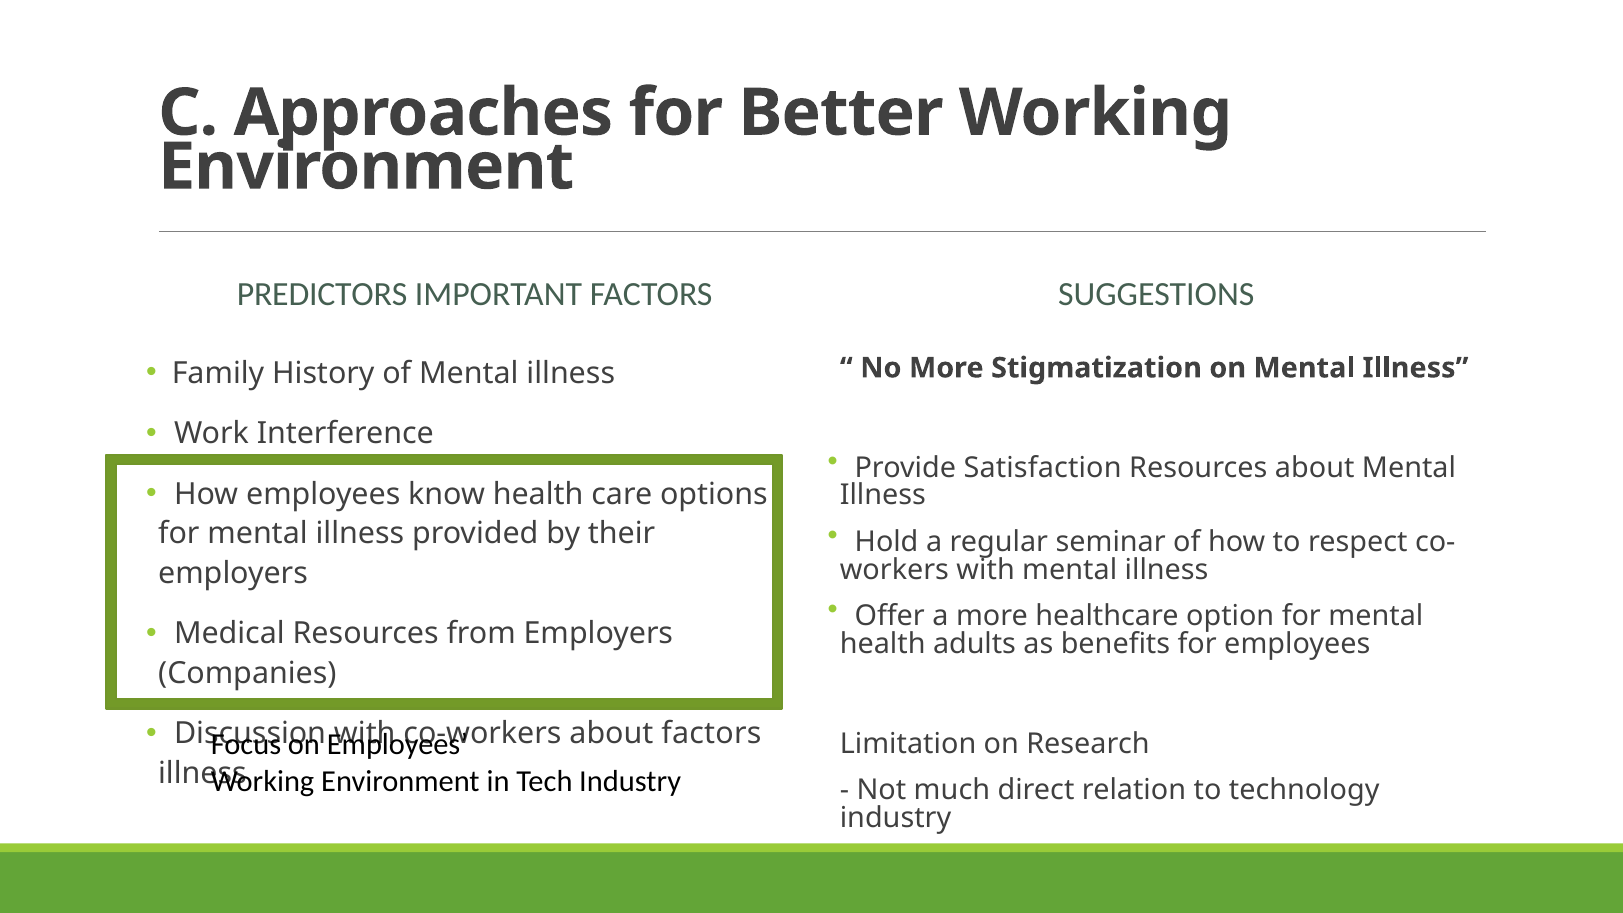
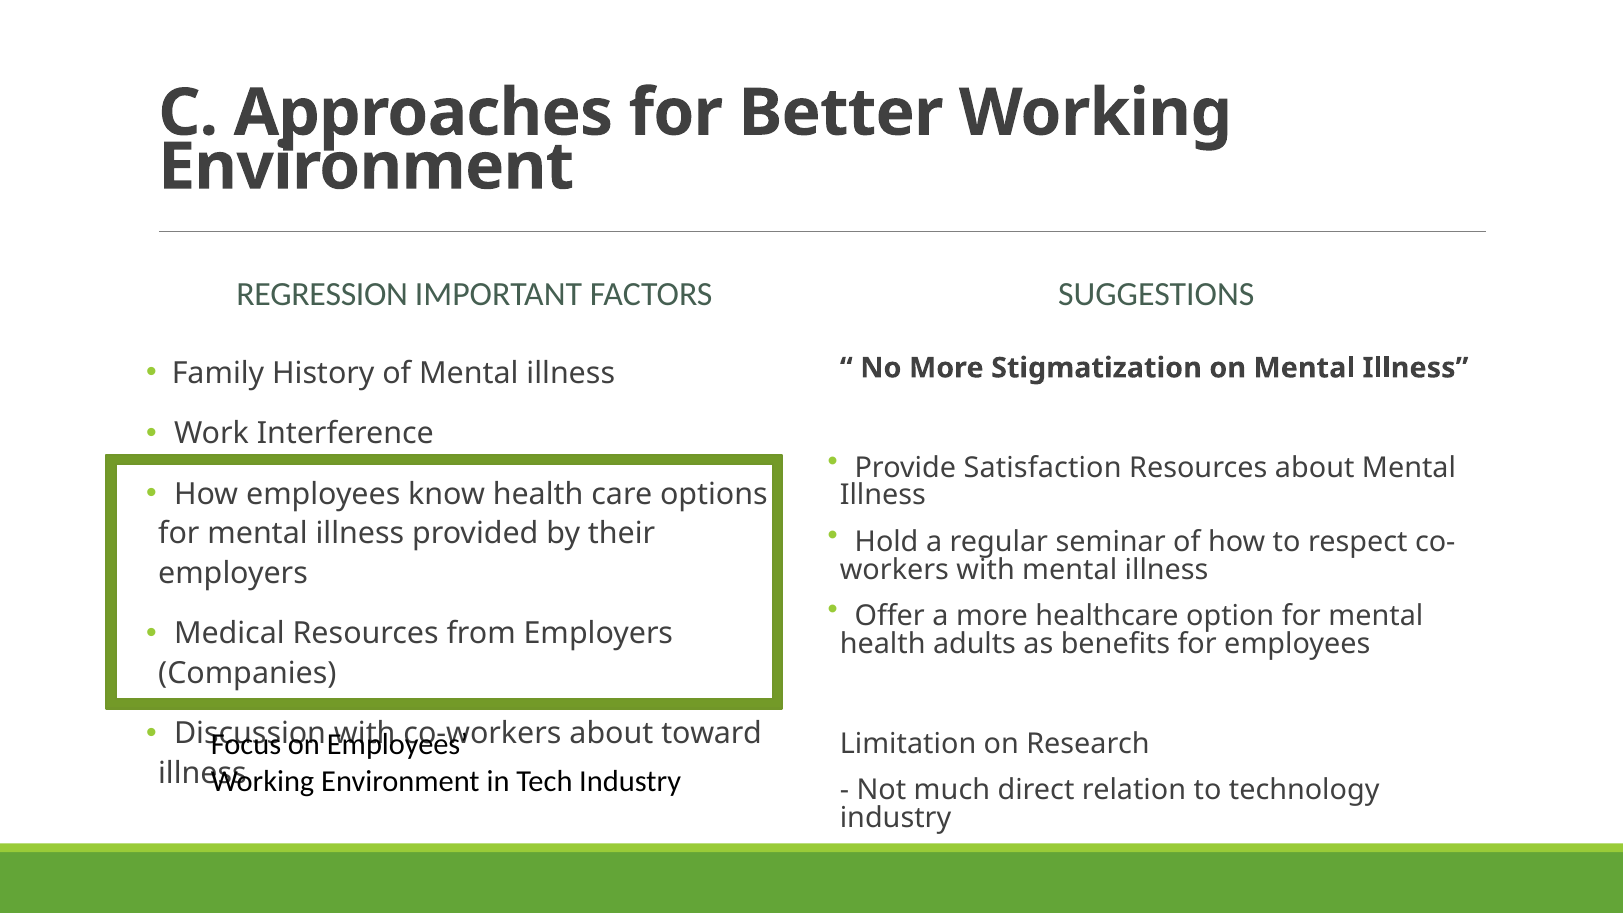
PREDICTORS: PREDICTORS -> REGRESSION (322, 295)
about factors: factors -> toward (712, 734)
